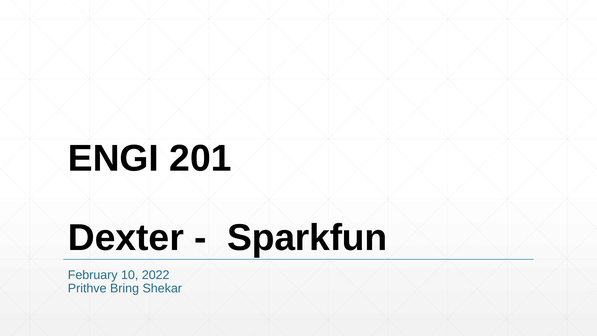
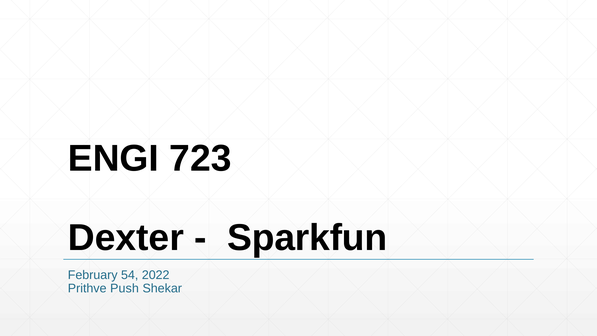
201: 201 -> 723 (200, 158)
10: 10 -> 54 (130, 275)
Bring: Bring -> Push (124, 288)
